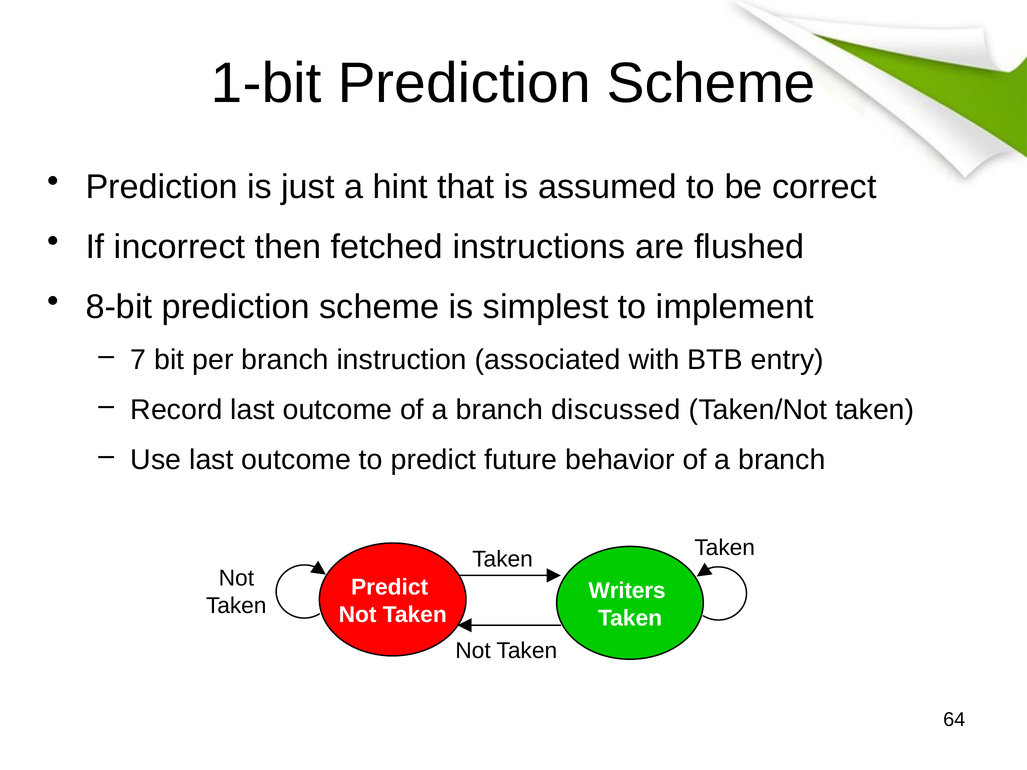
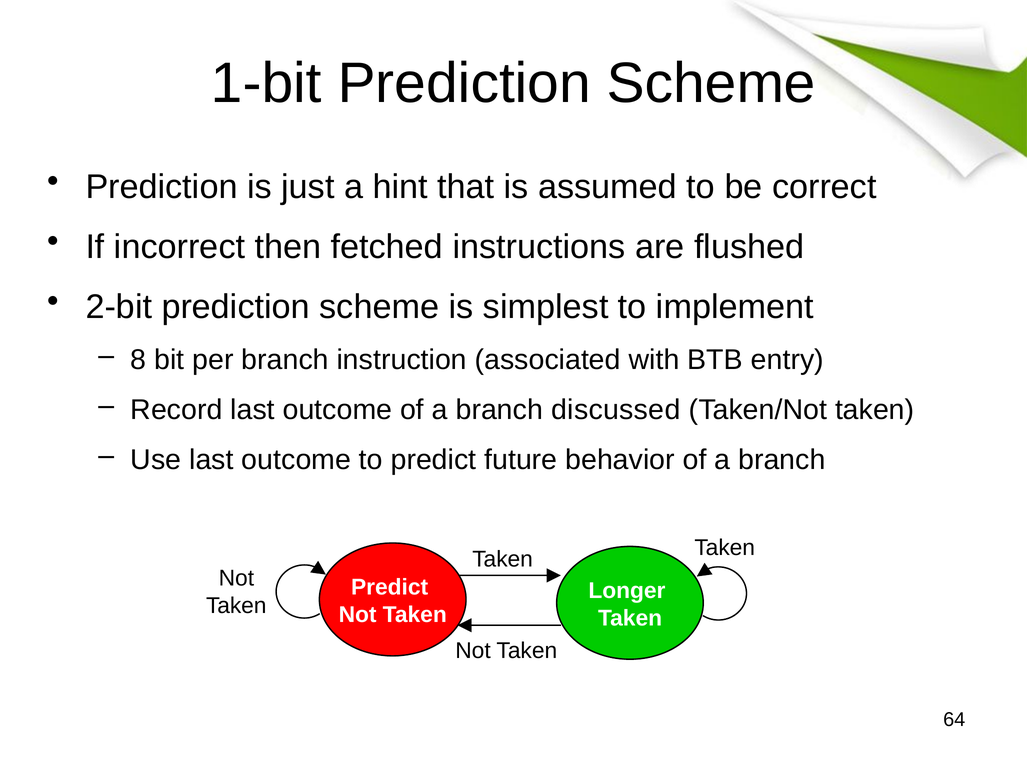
8-bit: 8-bit -> 2-bit (119, 307)
7: 7 -> 8 (138, 360)
Writers: Writers -> Longer (627, 591)
